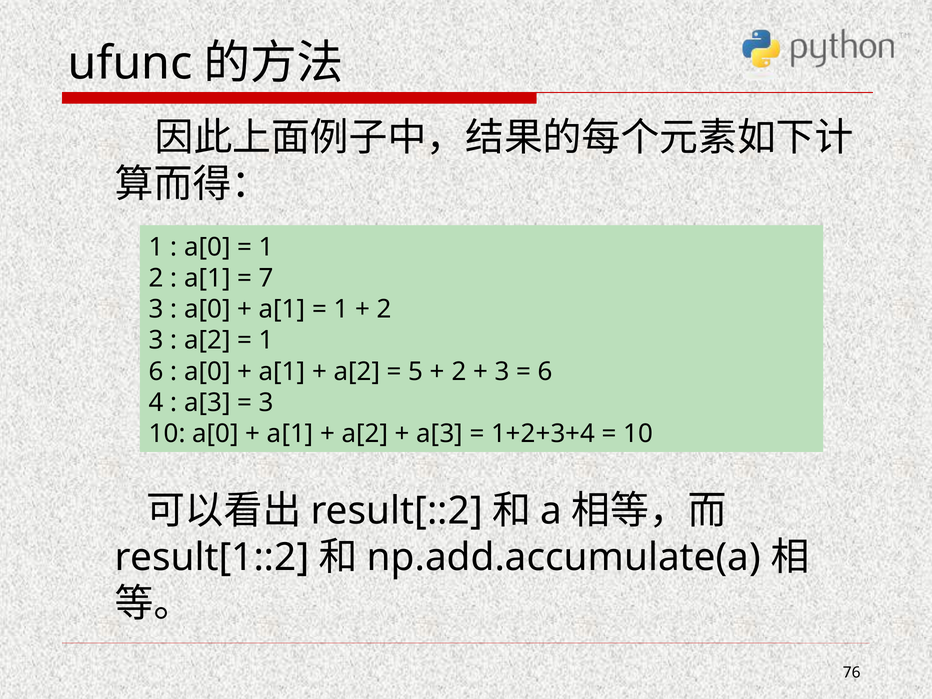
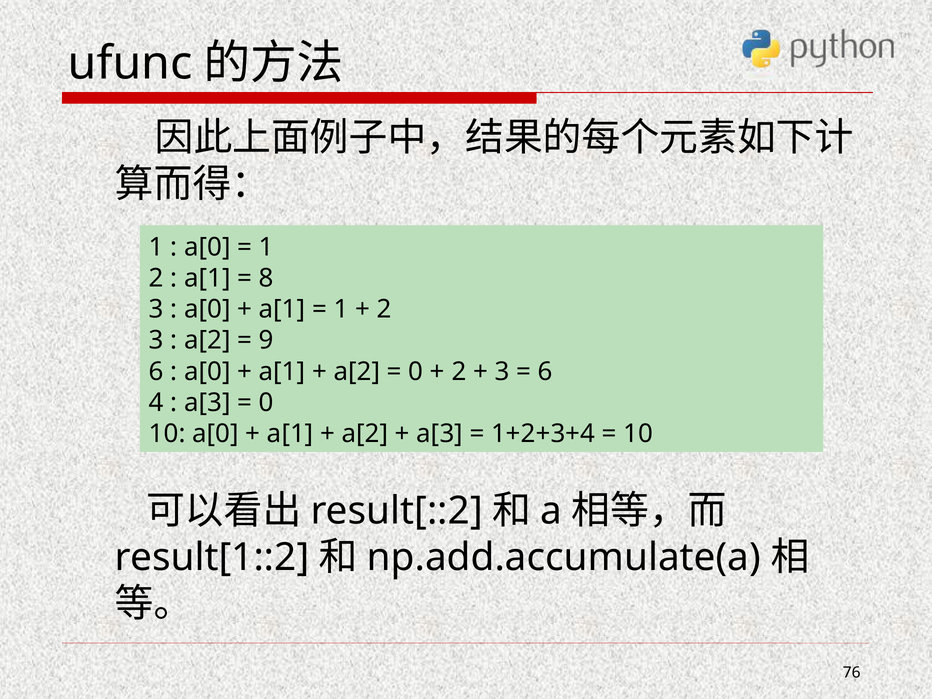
7: 7 -> 8 (266, 278)
1: 1 -> 9 (266, 340)
5: 5 -> 0 (416, 371)
3: 3 -> 0 (266, 403)
